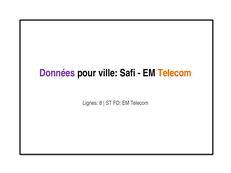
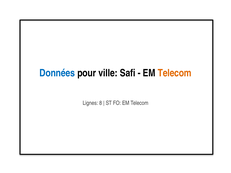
Données colour: purple -> blue (57, 73)
